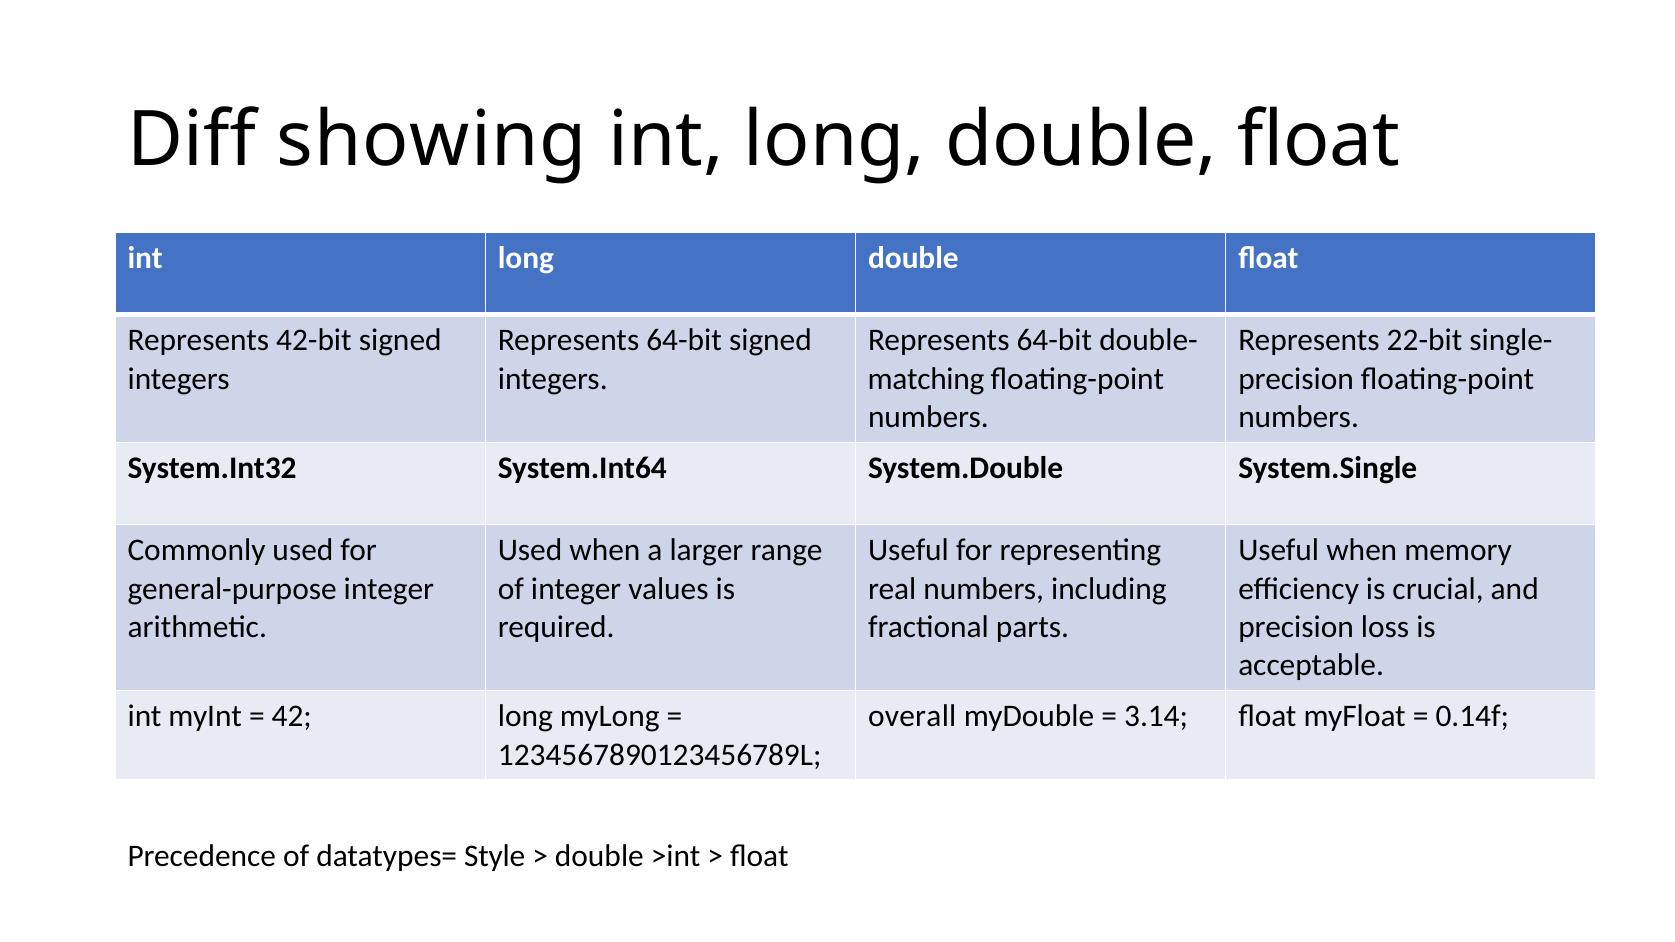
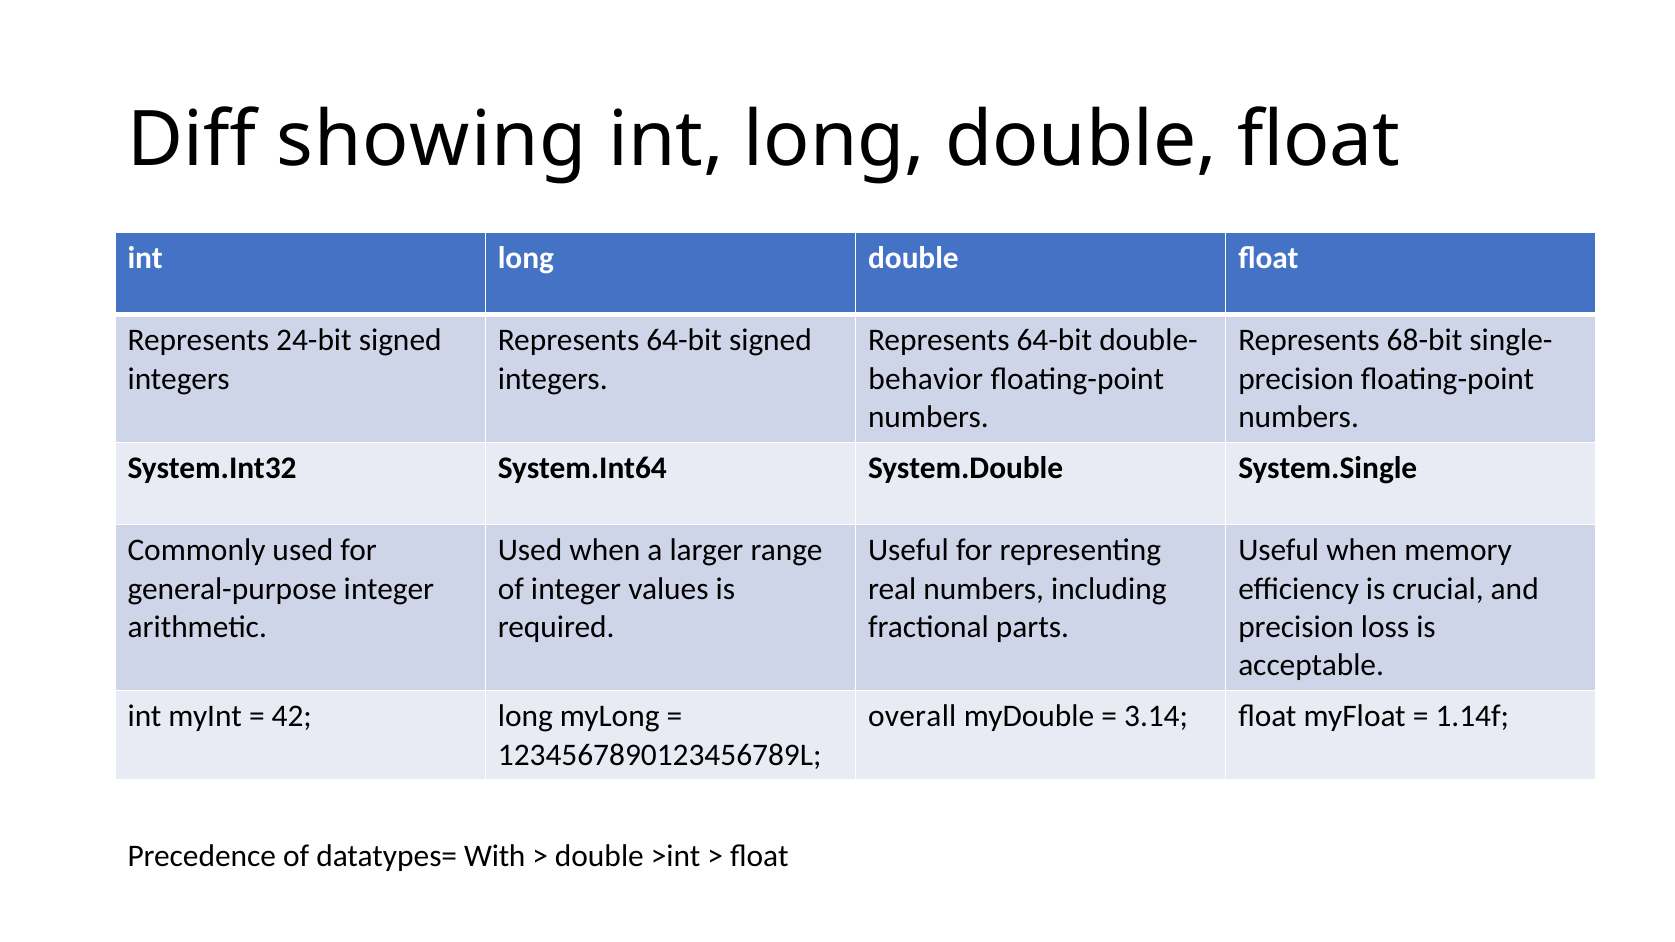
42-bit: 42-bit -> 24-bit (314, 341)
22-bit: 22-bit -> 68-bit (1424, 341)
matching: matching -> behavior (926, 379)
0.14f: 0.14f -> 1.14f (1472, 717)
Style: Style -> With (495, 857)
